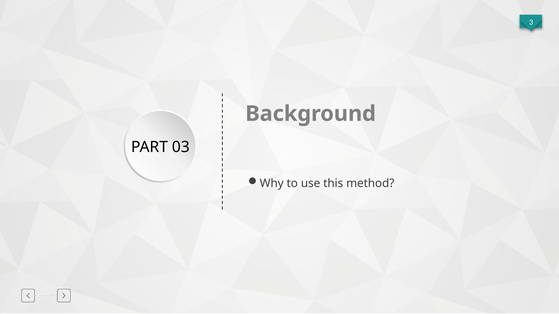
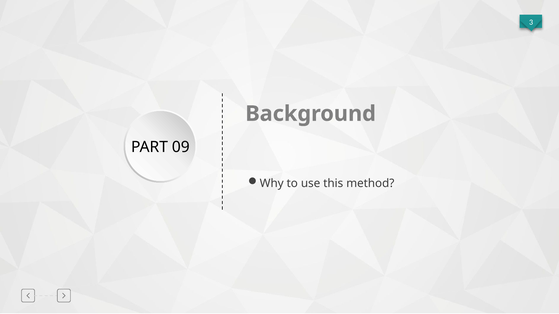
03: 03 -> 09 (181, 147)
